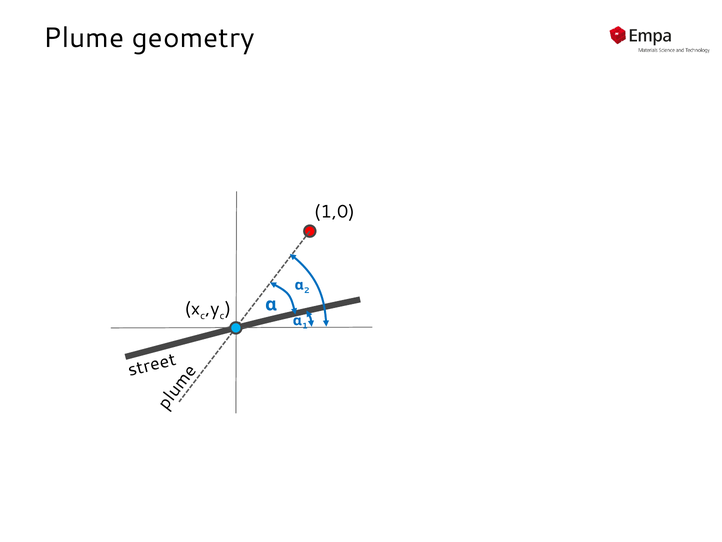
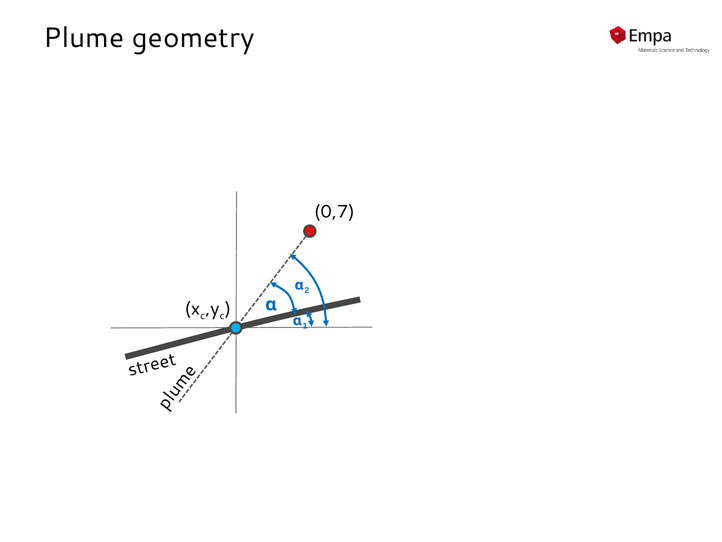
1,0: 1,0 -> 0,7 (334, 212)
